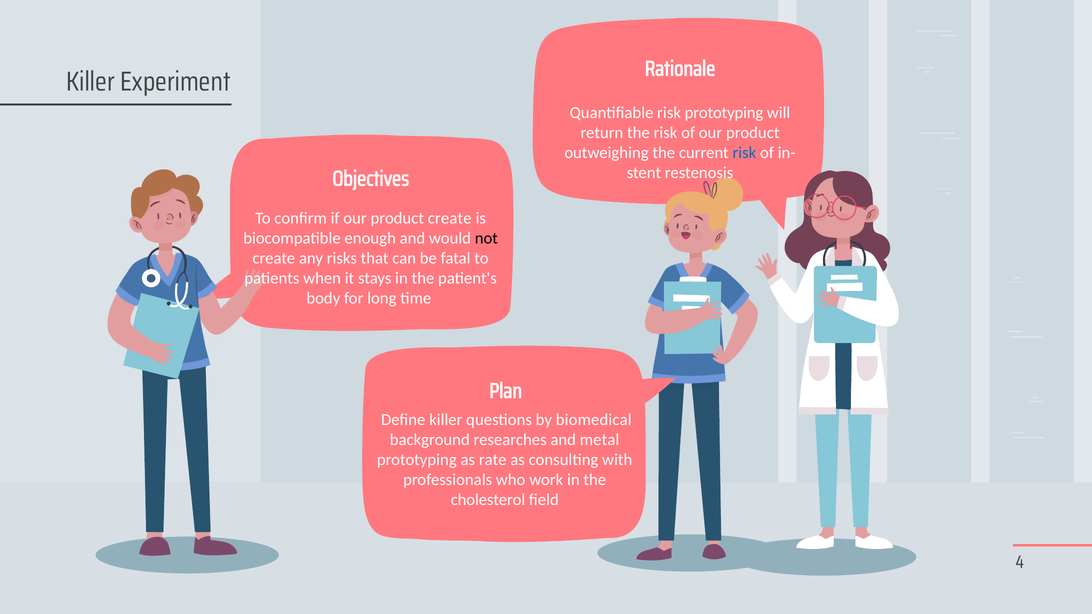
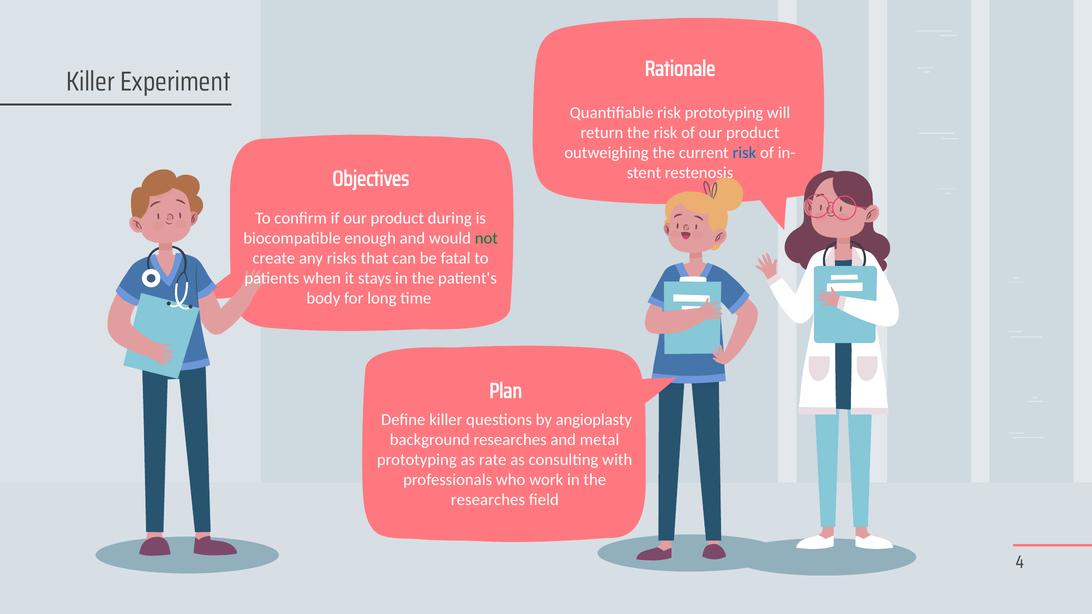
product create: create -> during (450, 218)
not colour: black -> green (486, 239)
biomedical: biomedical -> angioplasty (594, 420)
cholesterol: cholesterol -> researches (488, 500)
